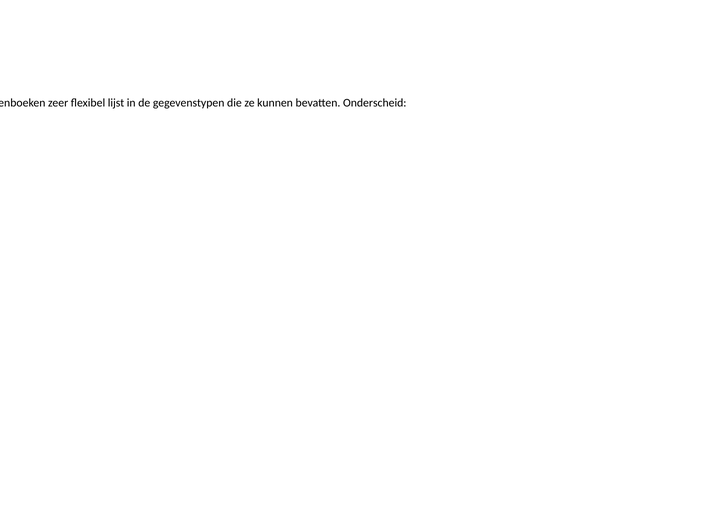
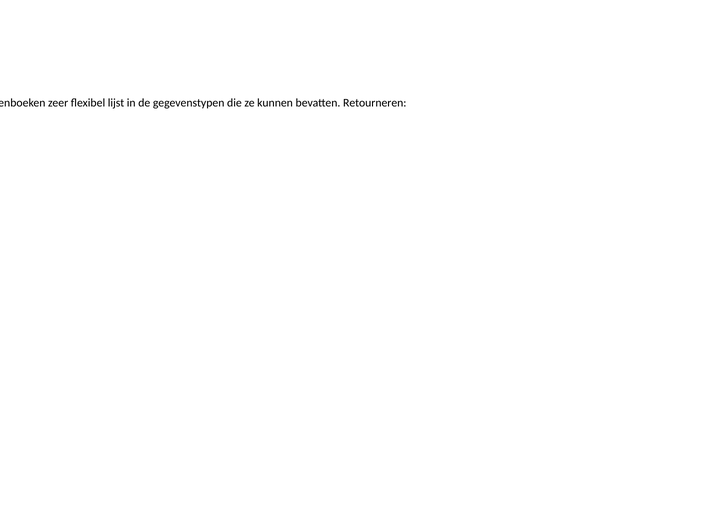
Onderscheid: Onderscheid -> Retourneren (375, 103)
